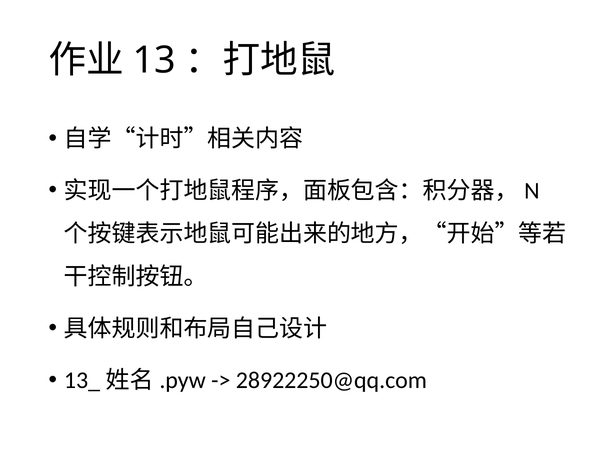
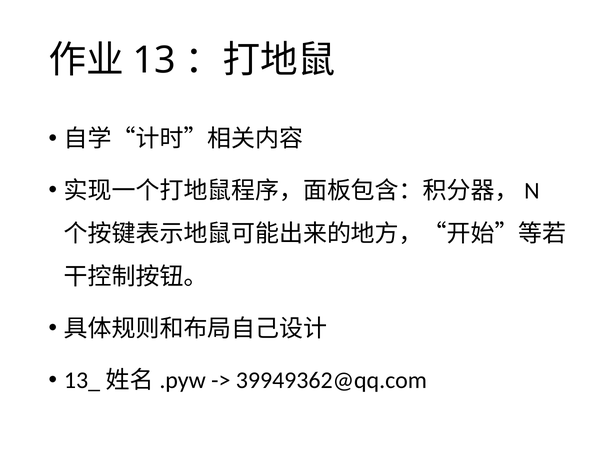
28922250@qq.com: 28922250@qq.com -> 39949362@qq.com (331, 380)
